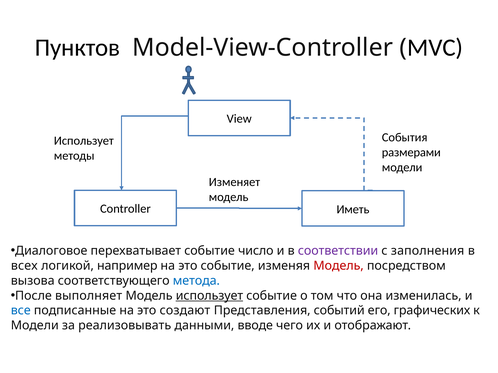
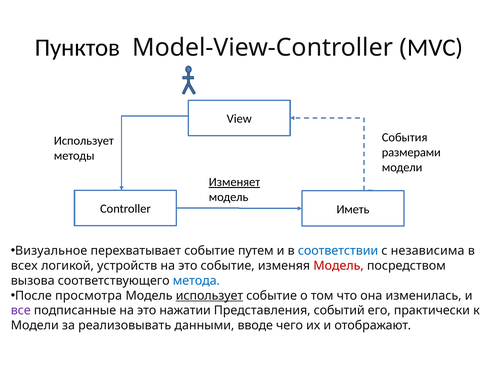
Изменяет underline: none -> present (234, 182)
Диалоговое: Диалоговое -> Визуальное (51, 251)
число: число -> путем (256, 251)
соответствии colour: purple -> blue (338, 251)
заполнения: заполнения -> независима (428, 251)
например: например -> устройств (127, 266)
выполняет: выполняет -> просмотра (89, 296)
все colour: blue -> purple (21, 311)
создают: создают -> нажатии (185, 311)
графических: графических -> практически (432, 311)
